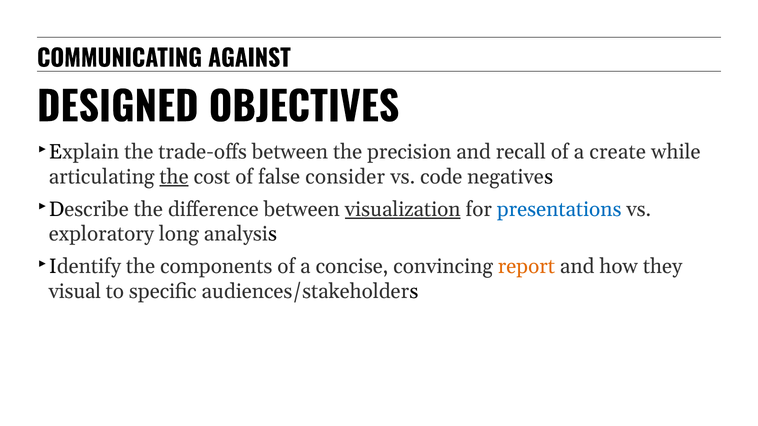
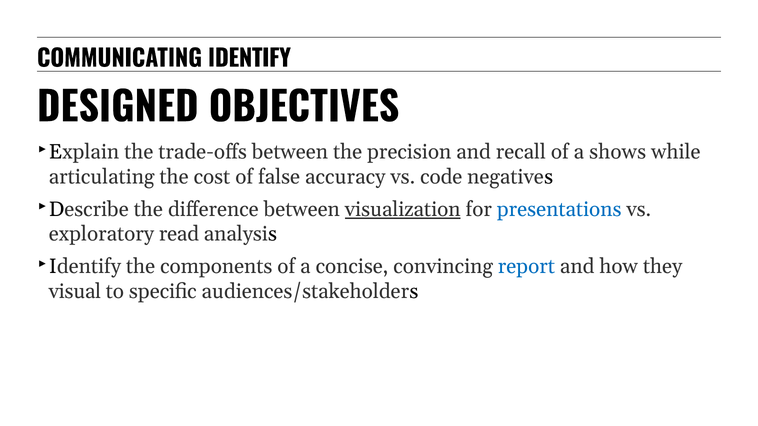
COMMUNICATING AGAINST: AGAINST -> IDENTIFY (249, 59)
create: create -> shows (618, 152)
the underline: present -> none (174, 177)
consider: consider -> accuracy (345, 177)
long: long -> read (179, 234)
report colour: orange -> blue (526, 266)
